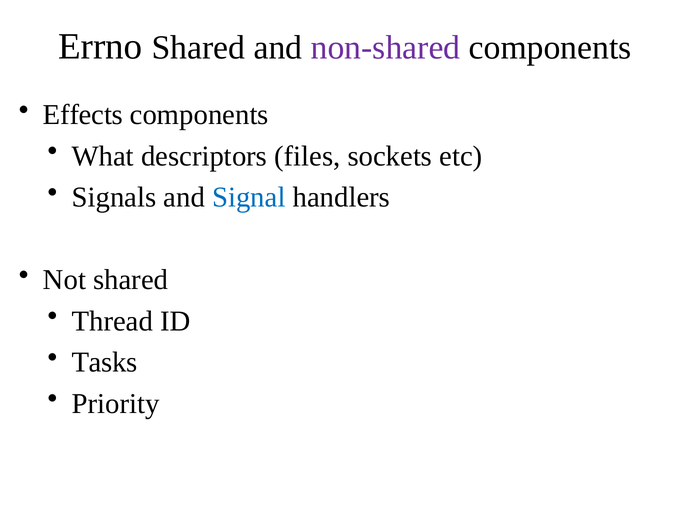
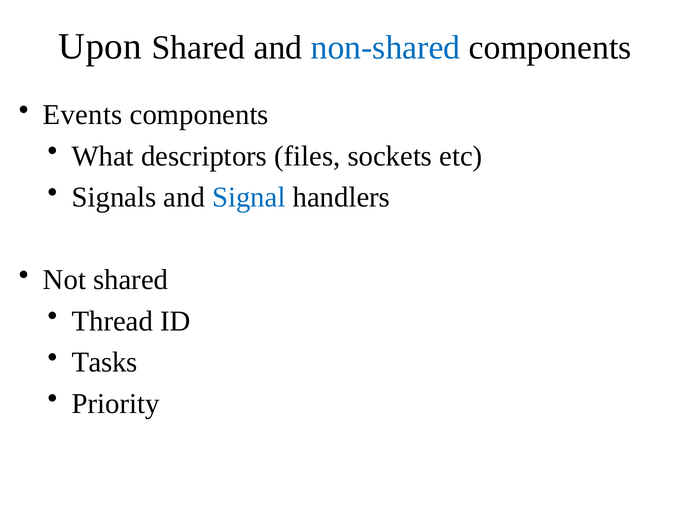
Errno: Errno -> Upon (100, 47)
non-shared colour: purple -> blue (386, 48)
Effects: Effects -> Events (83, 115)
